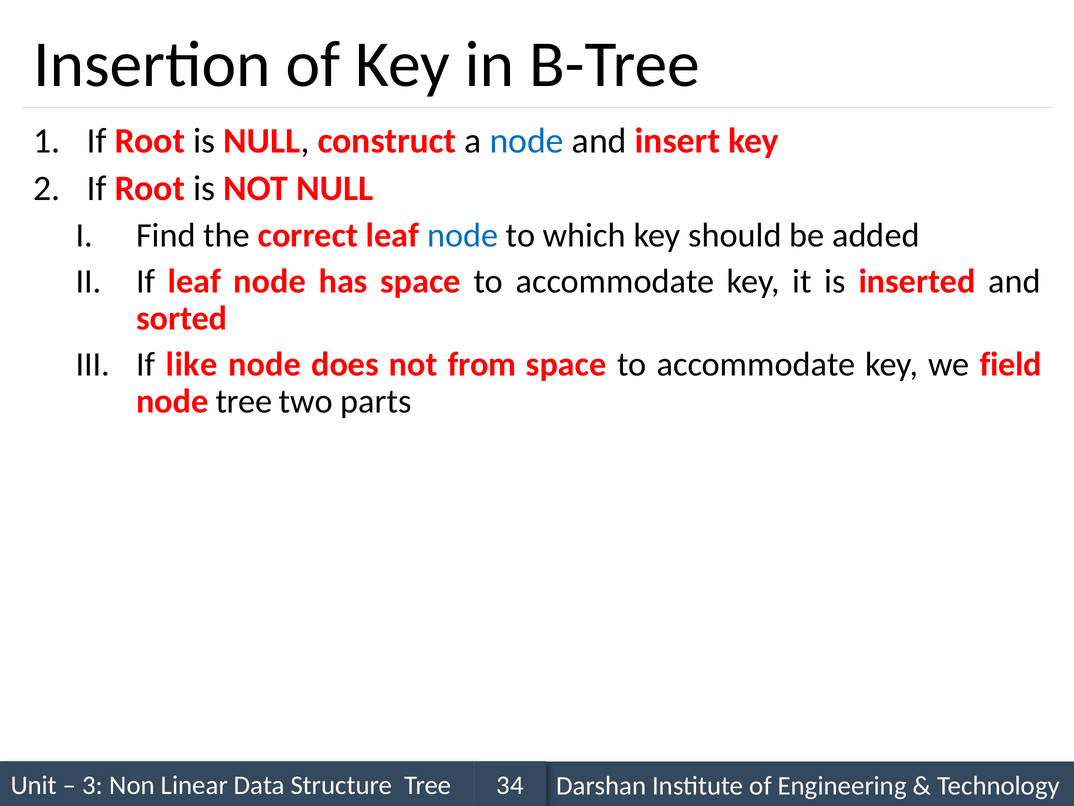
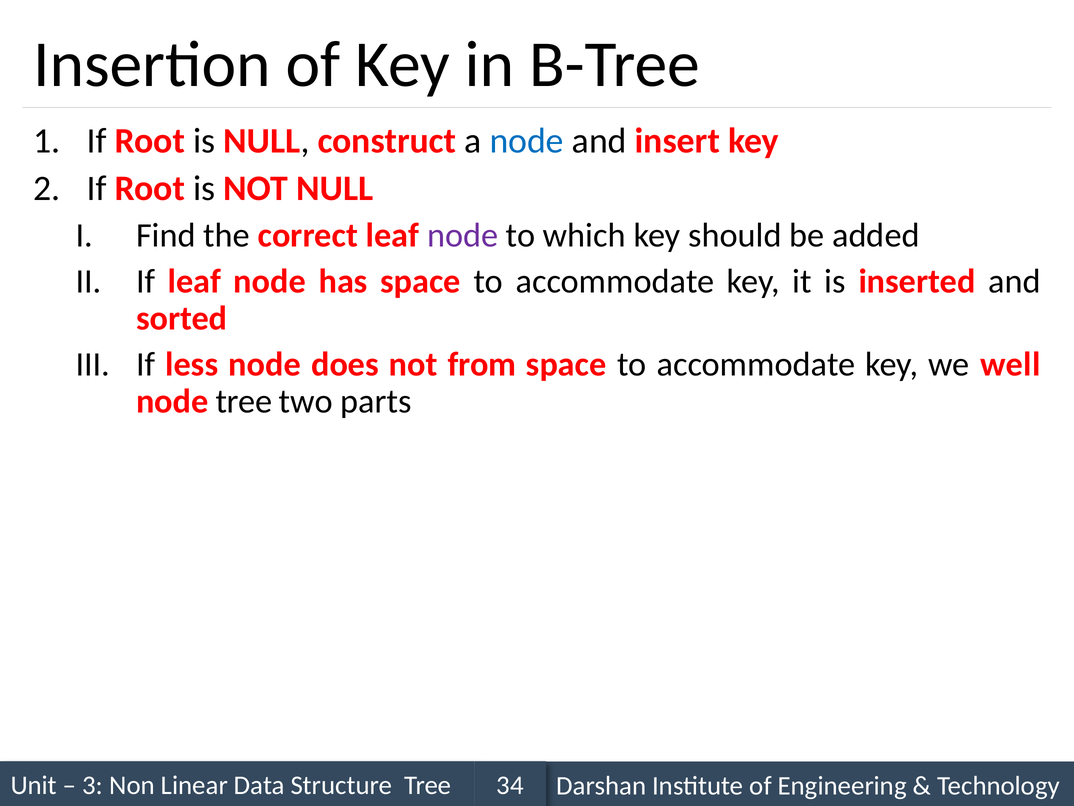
node colour: blue -> purple (463, 235)
like: like -> less (192, 364)
field: field -> well (1010, 364)
